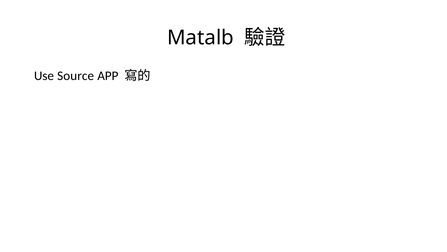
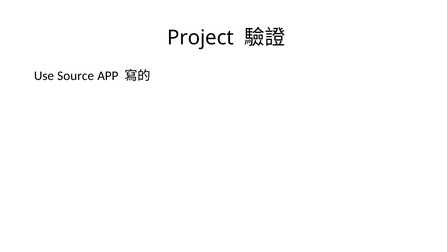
Matalb: Matalb -> Project (201, 38)
